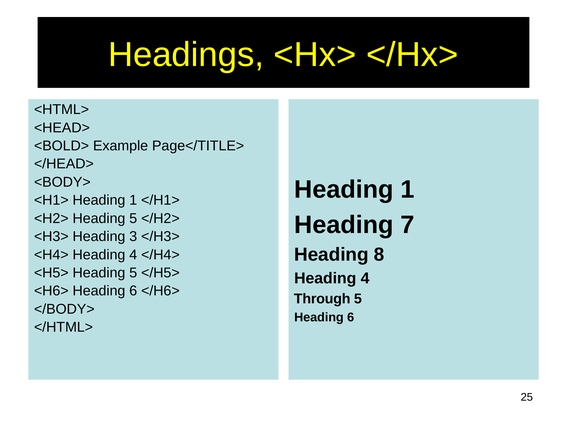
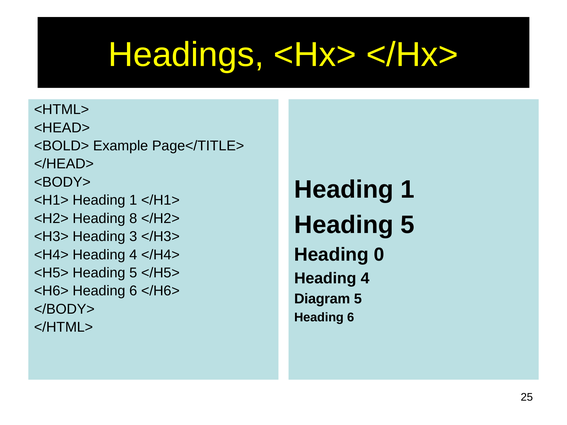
<H2> Heading 5: 5 -> 8 (133, 219)
7: 7 -> 5 (408, 225)
8: 8 -> 0 (379, 255)
Through: Through -> Diagram (322, 299)
